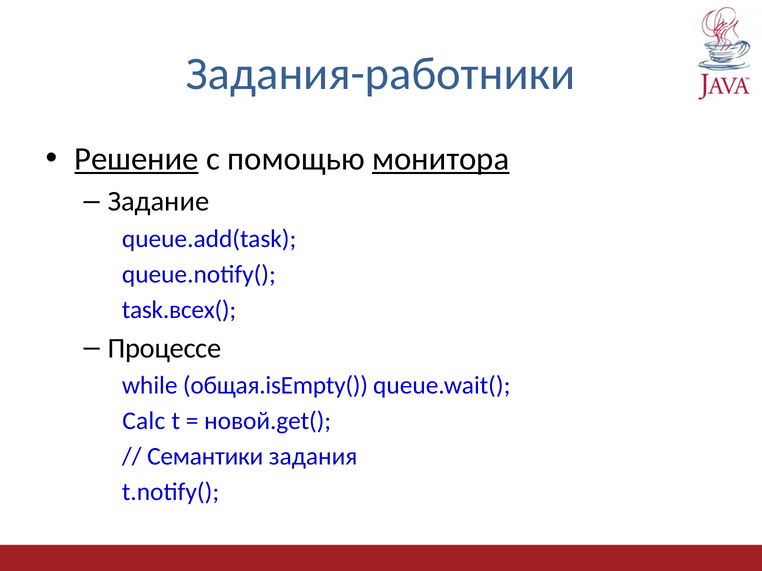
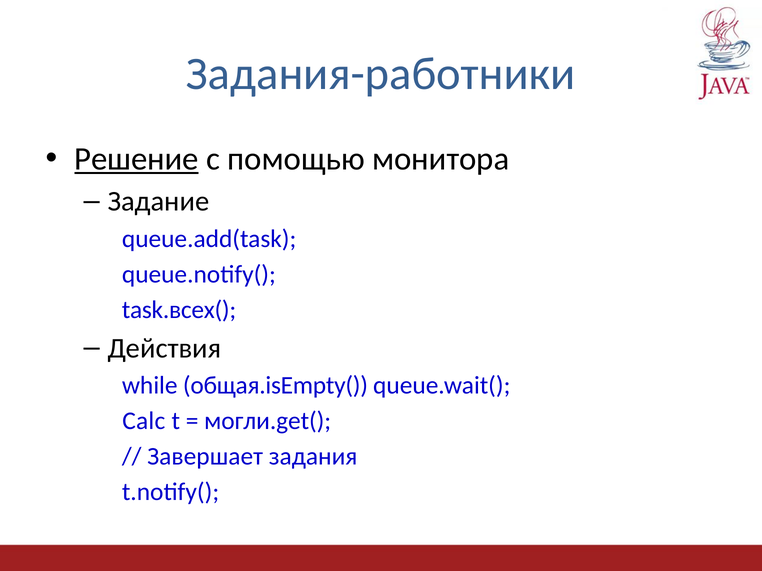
монитора underline: present -> none (441, 159)
Процессе: Процессе -> Действия (164, 349)
новой.get(: новой.get( -> могли.get( (268, 421)
Семантики: Семантики -> Завершает (205, 457)
